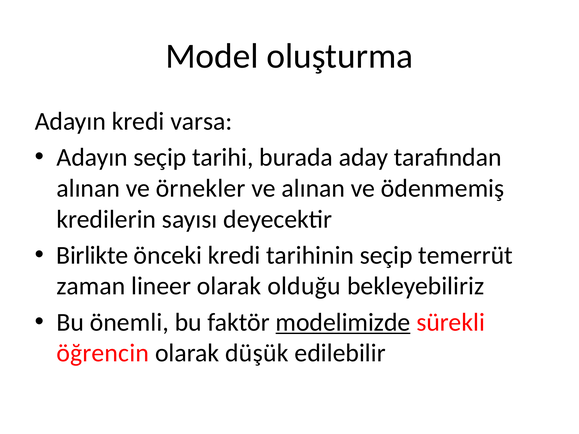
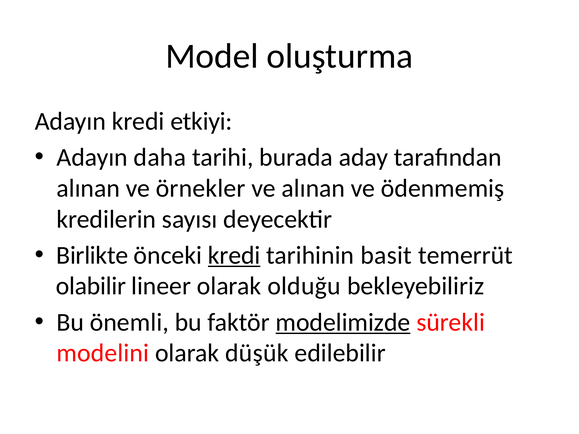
varsa: varsa -> etkiyi (201, 121)
Adayın seçip: seçip -> daha (160, 158)
kredi underline: none -> present (234, 255)
tarihinin seçip: seçip -> basit (386, 255)
zaman: zaman -> olabilir (91, 286)
öğrencin: öğrencin -> modelini (103, 353)
